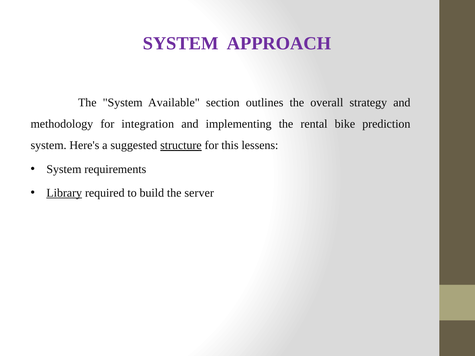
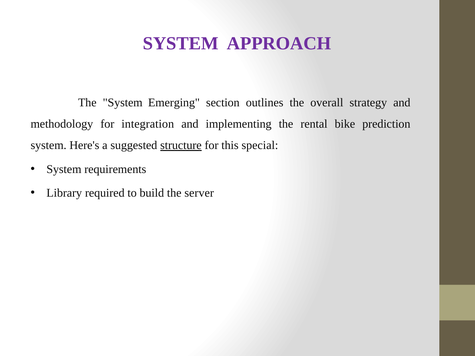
Available: Available -> Emerging (174, 103)
lessens: lessens -> special (260, 146)
Library underline: present -> none (64, 193)
